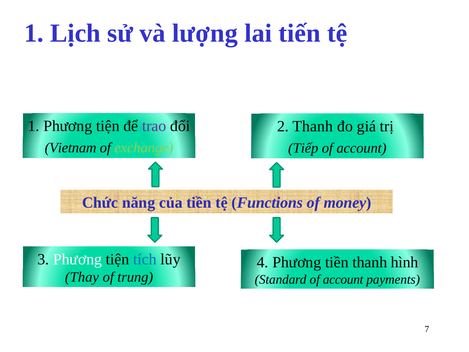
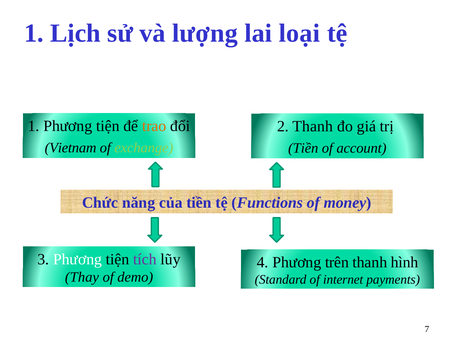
tiến: tiến -> loại (299, 33)
trao colour: purple -> orange (154, 126)
Tiếp: Tiếp -> Tiền (303, 148)
tích colour: blue -> purple (145, 259)
Phương tiền: tiền -> trên (337, 262)
trung: trung -> demo (135, 277)
Standard of account: account -> internet (343, 279)
